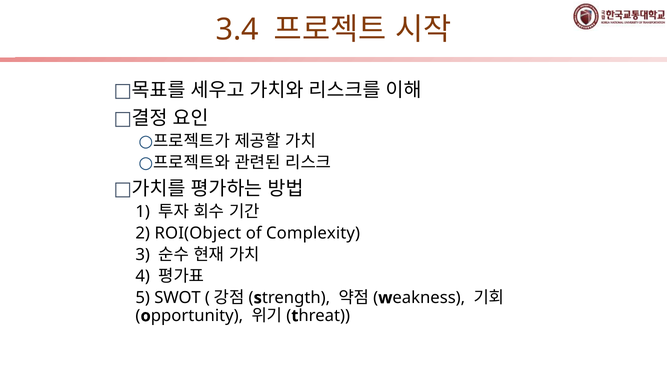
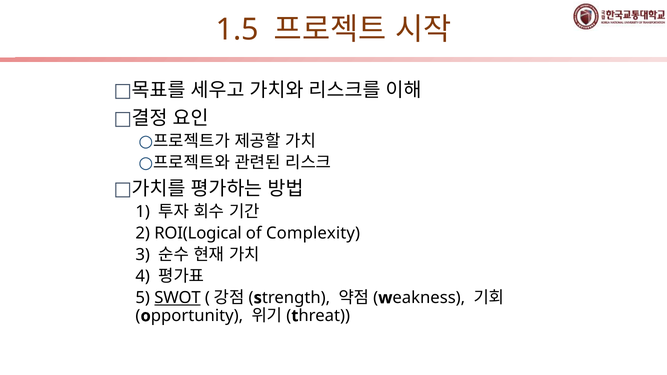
3.4: 3.4 -> 1.5 (237, 30)
ROI(Object: ROI(Object -> ROI(Logical (198, 234)
SWOT underline: none -> present (178, 298)
